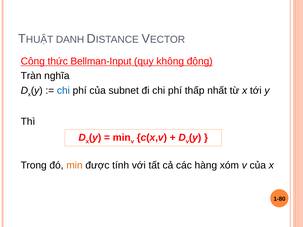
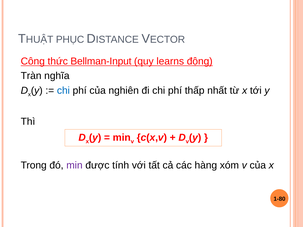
DANH: DANH -> PHỤC (70, 40)
không: không -> learns (170, 61)
subnet: subnet -> nghiên (124, 91)
min colour: orange -> purple (74, 166)
